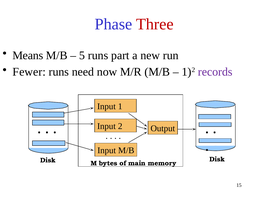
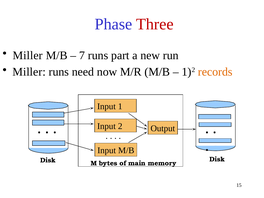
Means: Means -> Miller (28, 55)
5: 5 -> 7 (82, 55)
Fewer: Fewer -> Miller (29, 72)
records colour: purple -> orange (215, 72)
